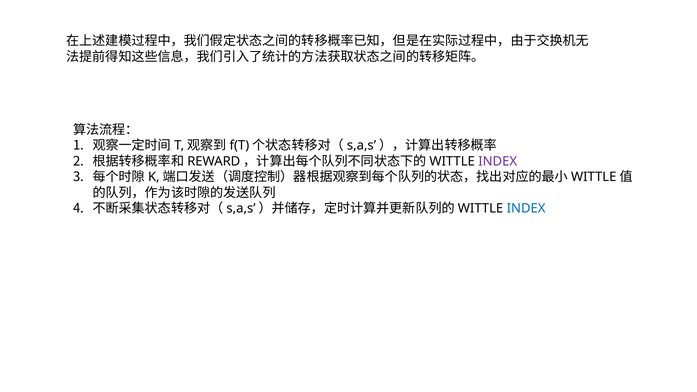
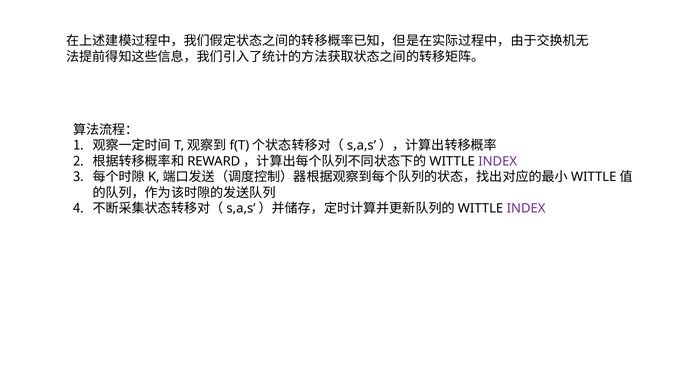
INDEX colour: blue -> purple (526, 208)
